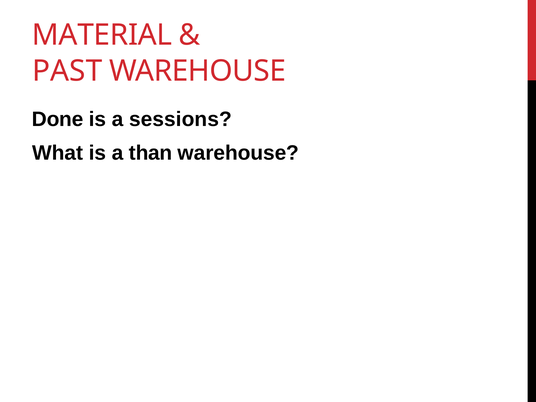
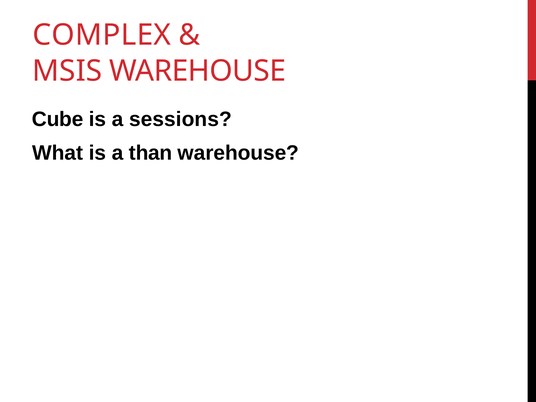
MATERIAL: MATERIAL -> COMPLEX (102, 35)
PAST: PAST -> MSIS (67, 71)
Done: Done -> Cube (58, 119)
